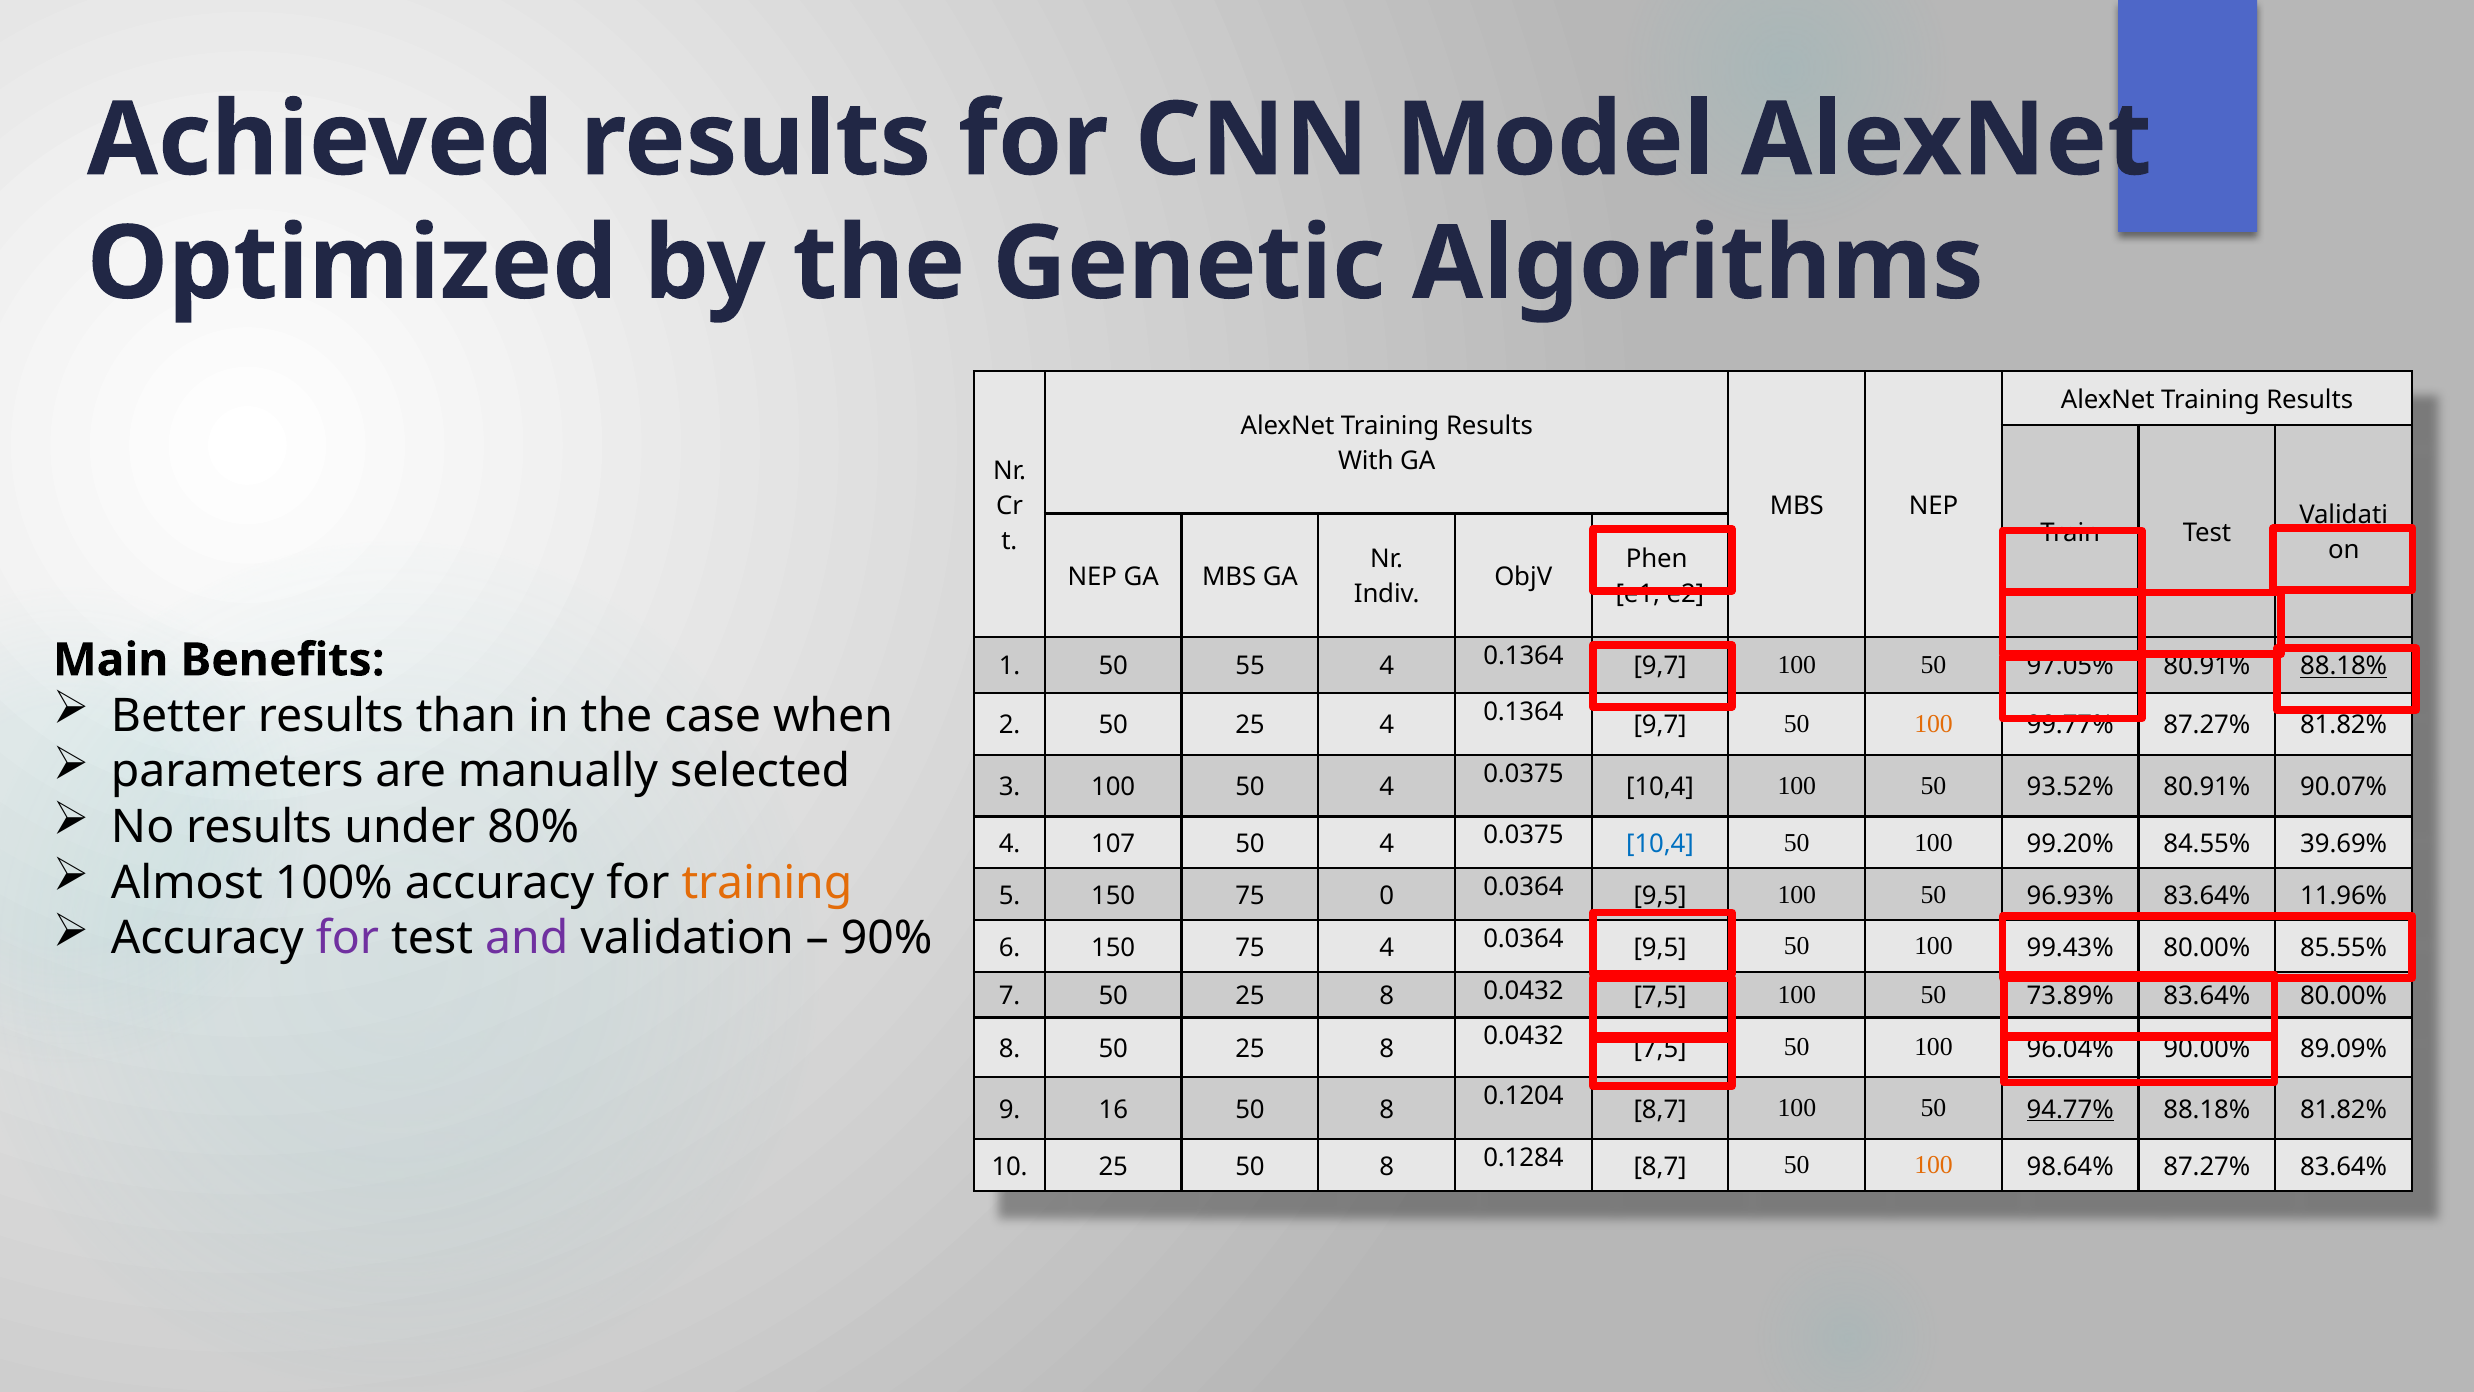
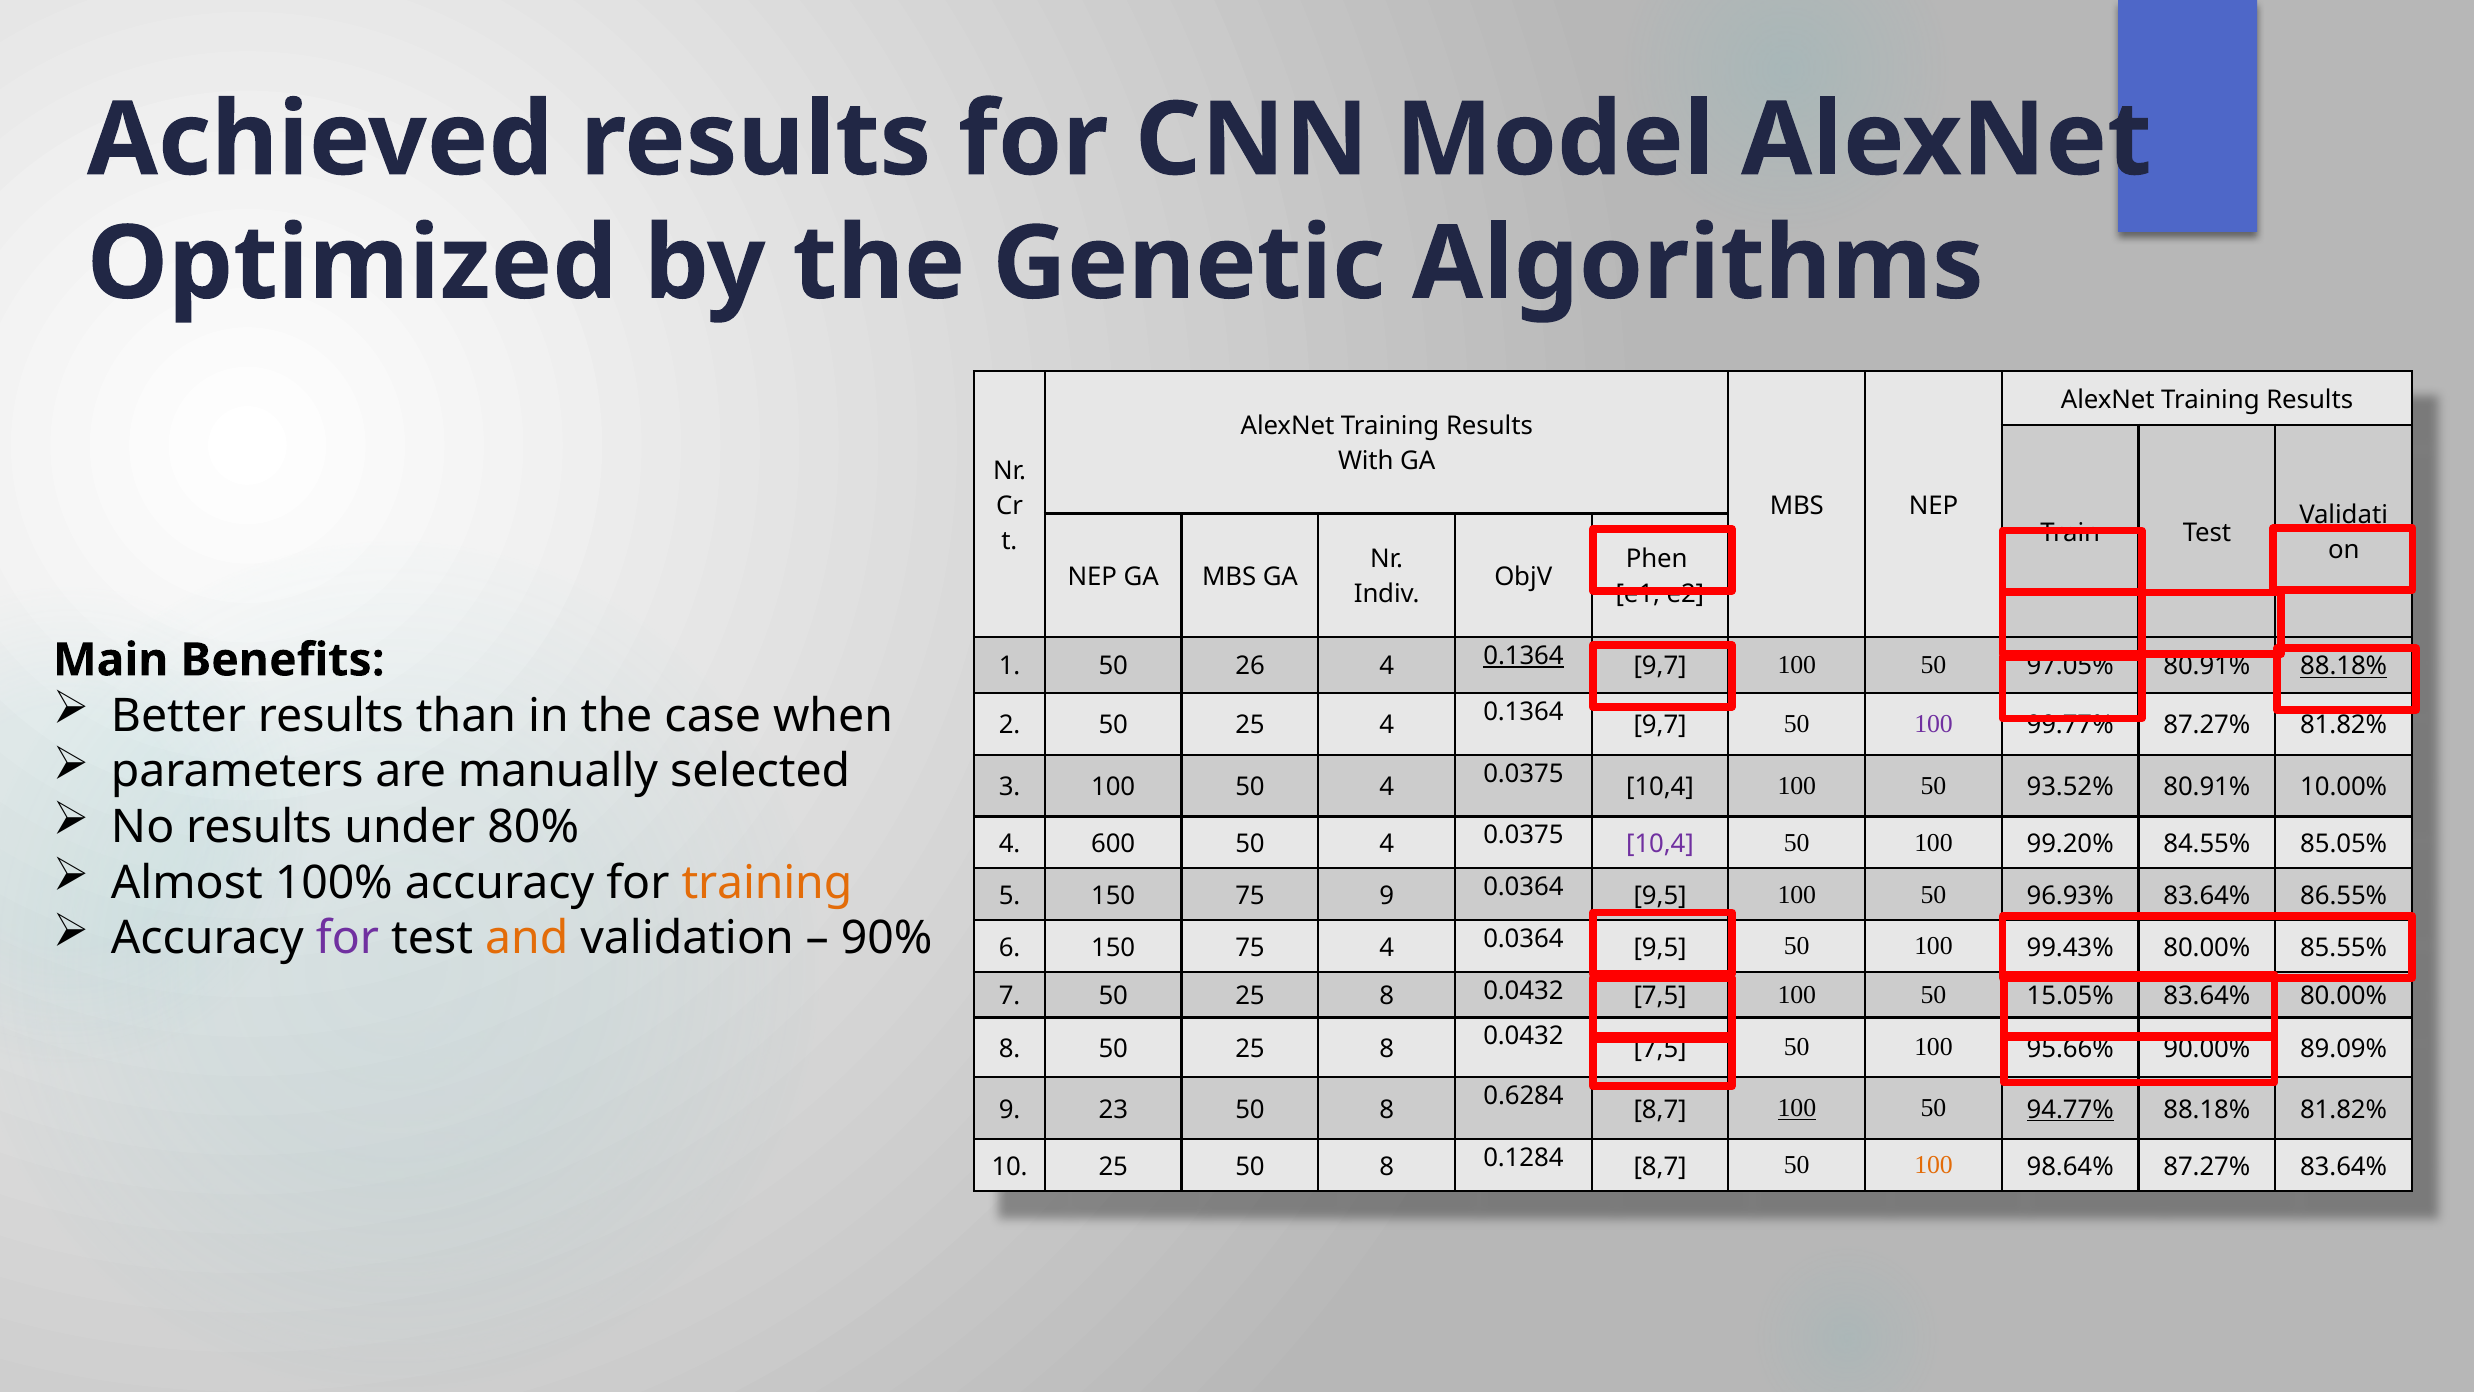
55: 55 -> 26 (1250, 666)
0.1364 underline: none -> present (1523, 656)
100 colour: orange -> purple (1934, 724)
90.07%: 90.07% -> 10.00% (2344, 787)
107: 107 -> 600 (1113, 844)
10,4 colour: blue -> purple (1660, 844)
39.69%: 39.69% -> 85.05% (2344, 844)
75 0: 0 -> 9 (1387, 896)
11.96%: 11.96% -> 86.55% (2344, 896)
and colour: purple -> orange (527, 939)
73.89%: 73.89% -> 15.05% (2070, 996)
96.04%: 96.04% -> 95.66% (2070, 1049)
0.1204: 0.1204 -> 0.6284 (1523, 1096)
16: 16 -> 23 (1113, 1110)
100 underline: none -> present (1797, 1108)
